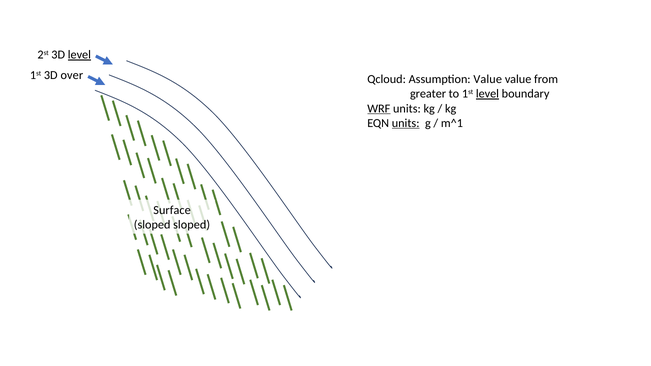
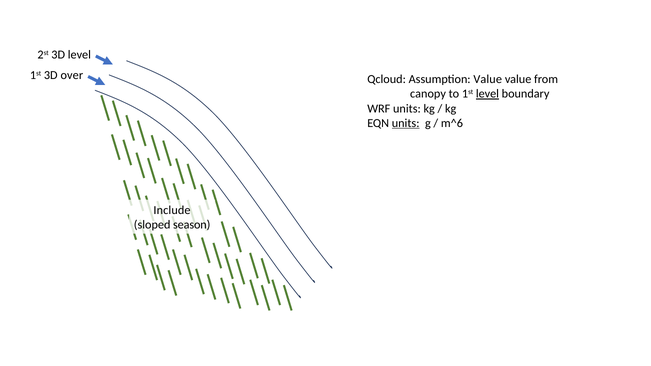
level underline: present -> none (79, 55)
greater: greater -> canopy (428, 94)
WRF underline: present -> none (379, 109)
m^1: m^1 -> m^6 (452, 123)
Surface: Surface -> Include (172, 210)
sloped sloped: sloped -> season (192, 225)
